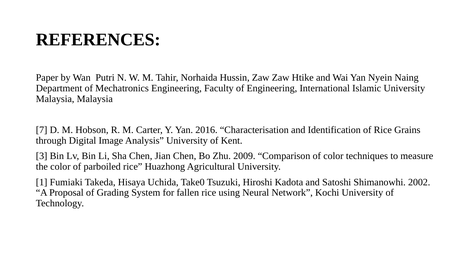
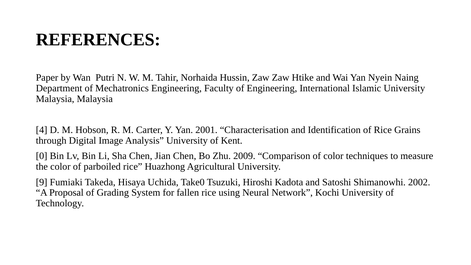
7: 7 -> 4 (42, 130)
2016: 2016 -> 2001 (206, 130)
3: 3 -> 0 (42, 156)
1: 1 -> 9 (42, 182)
